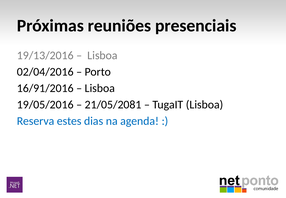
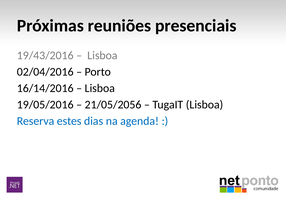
19/13/2016: 19/13/2016 -> 19/43/2016 (45, 55)
16/91/2016: 16/91/2016 -> 16/14/2016 (45, 88)
21/05/2081: 21/05/2081 -> 21/05/2056 (113, 105)
